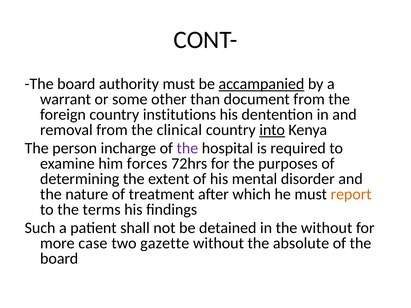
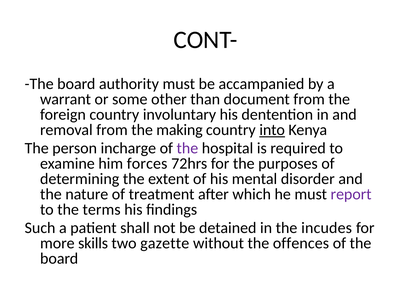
accampanied underline: present -> none (261, 84)
institutions: institutions -> involuntary (179, 115)
clinical: clinical -> making (180, 130)
report colour: orange -> purple (351, 194)
the without: without -> incudes (327, 228)
case: case -> skills (93, 243)
absolute: absolute -> offences (301, 243)
